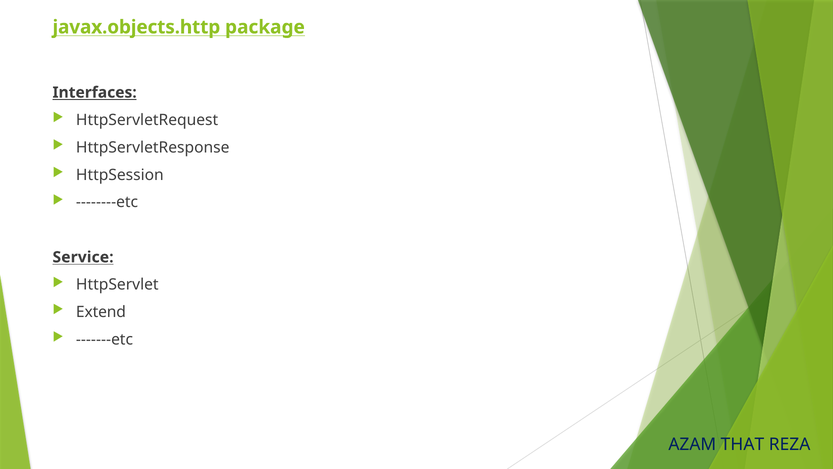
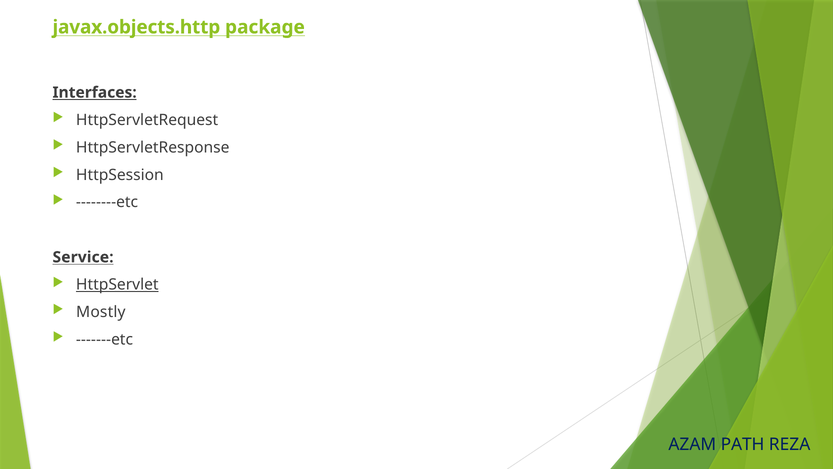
HttpServlet underline: none -> present (117, 284)
Extend: Extend -> Mostly (101, 312)
THAT: THAT -> PATH (743, 444)
